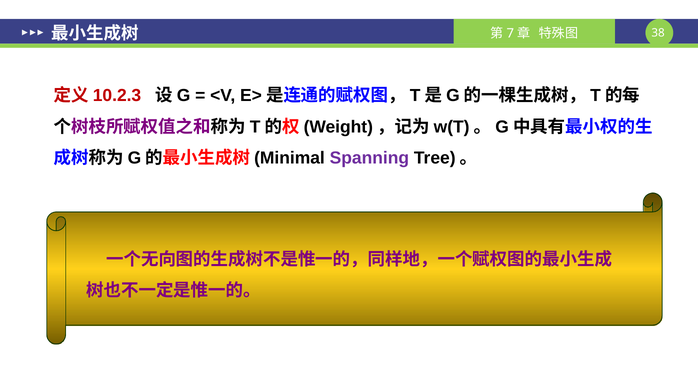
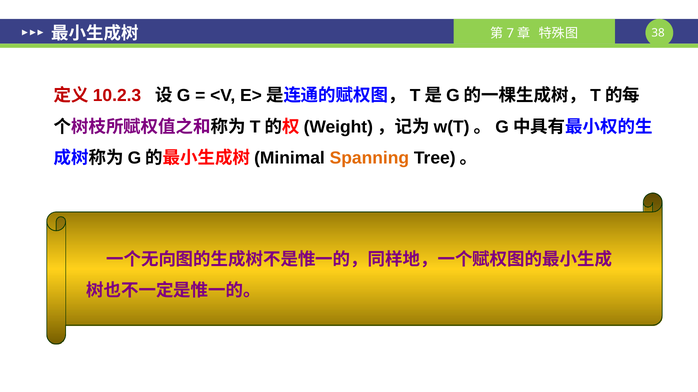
Spanning colour: purple -> orange (369, 158)
